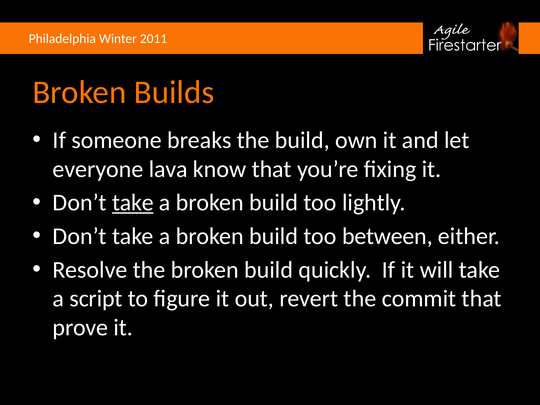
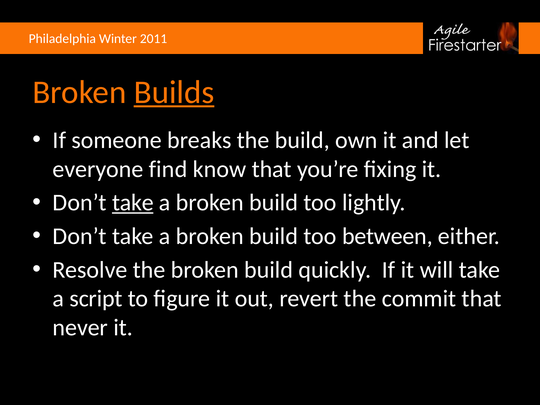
Builds underline: none -> present (174, 92)
lava: lava -> find (168, 169)
prove: prove -> never (80, 328)
